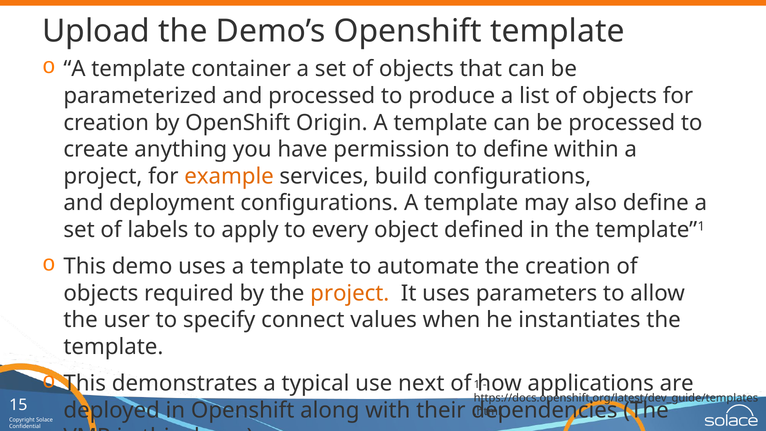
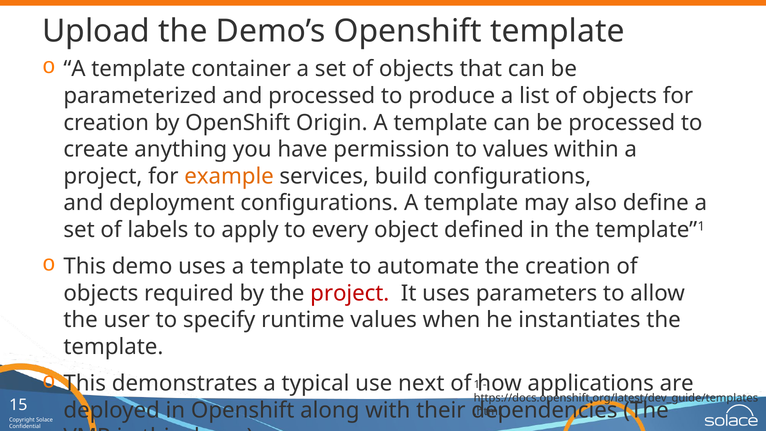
to define: define -> values (516, 149)
project colour: orange -> red (350, 293)
connect: connect -> runtime (303, 320)
